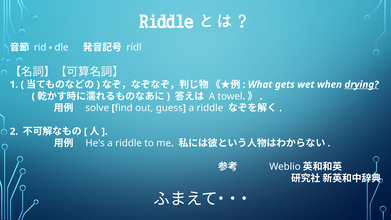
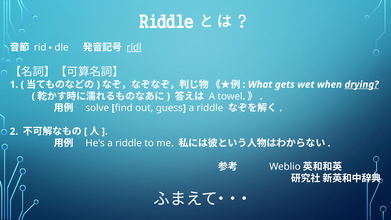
rídl underline: none -> present (134, 47)
